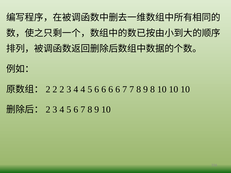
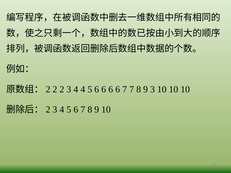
9 8: 8 -> 3 (153, 89)
